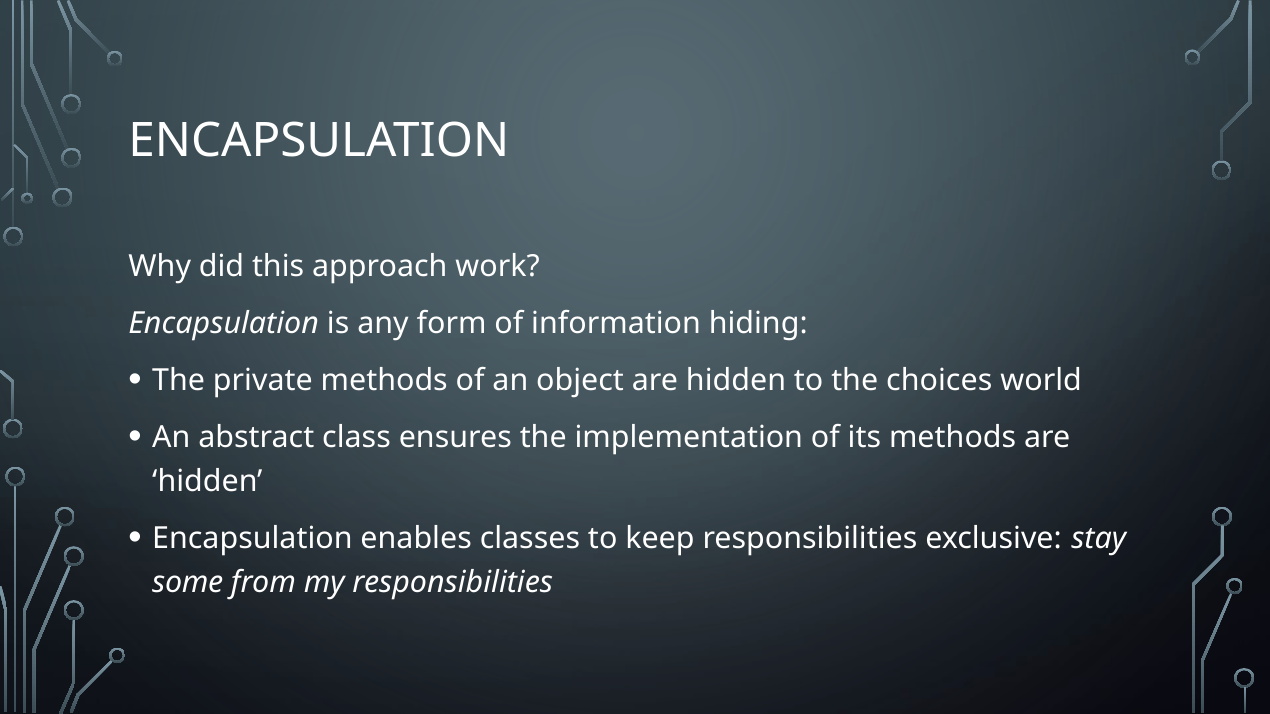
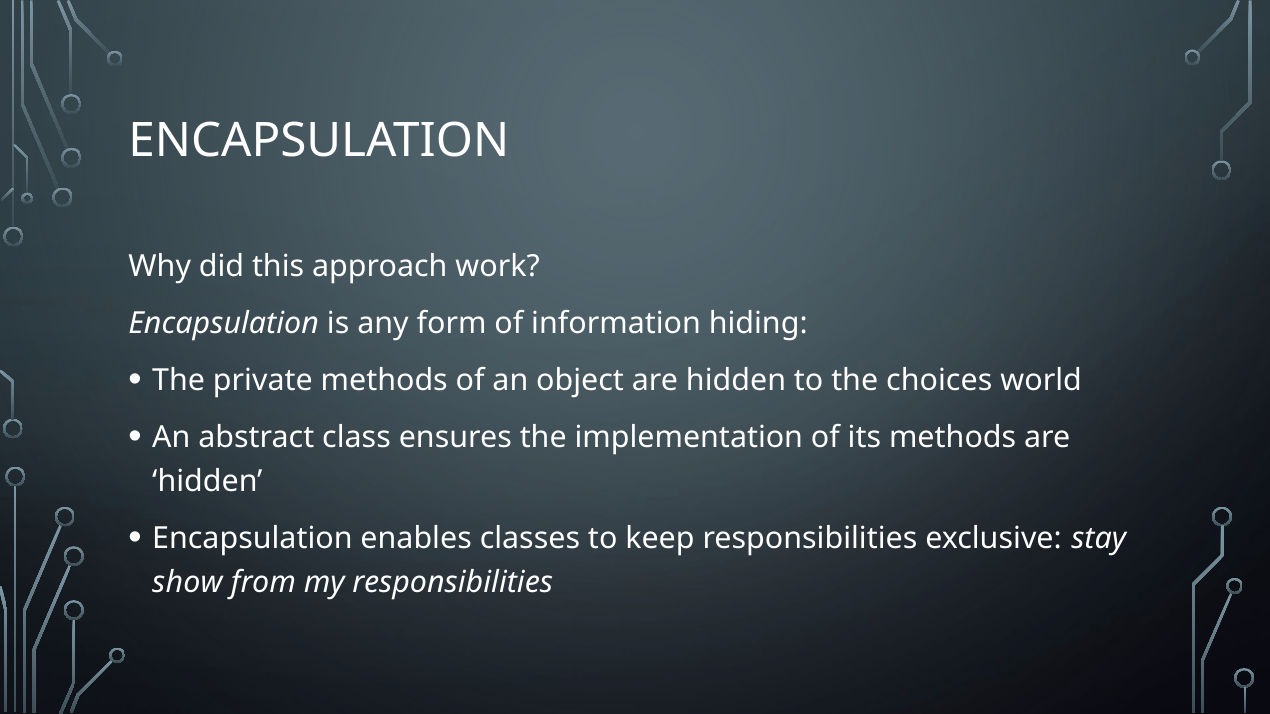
some: some -> show (187, 582)
